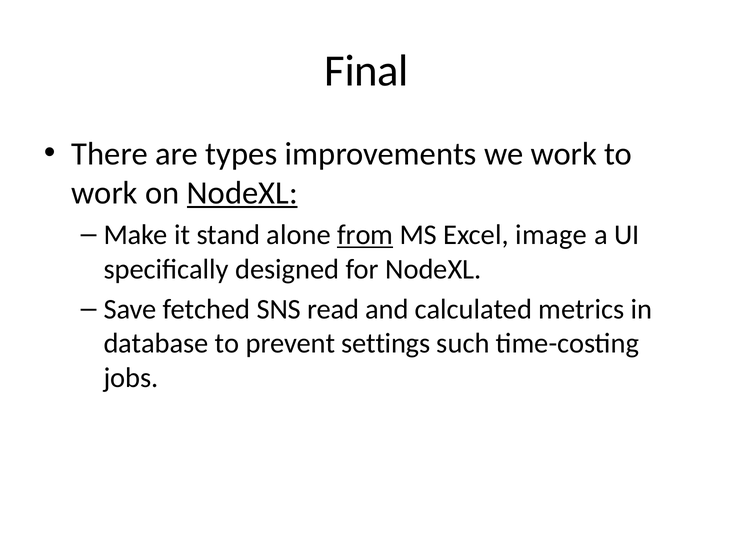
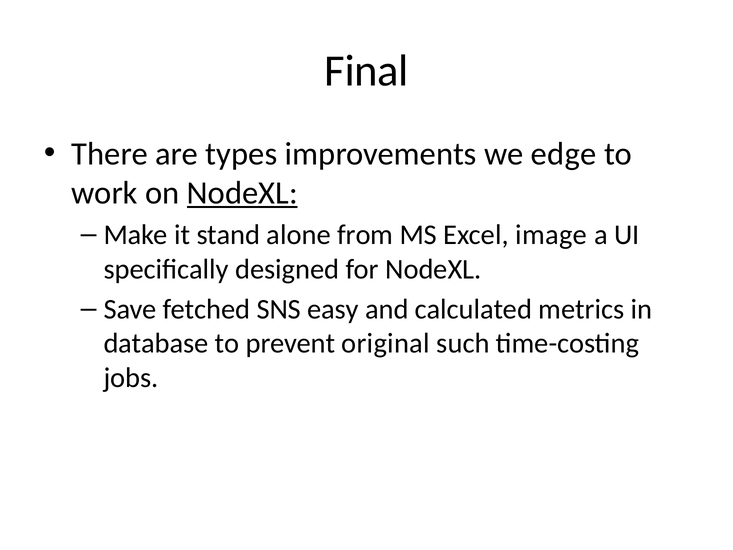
we work: work -> edge (564, 154)
from underline: present -> none (365, 235)
read: read -> easy (333, 309)
settings: settings -> original (386, 343)
